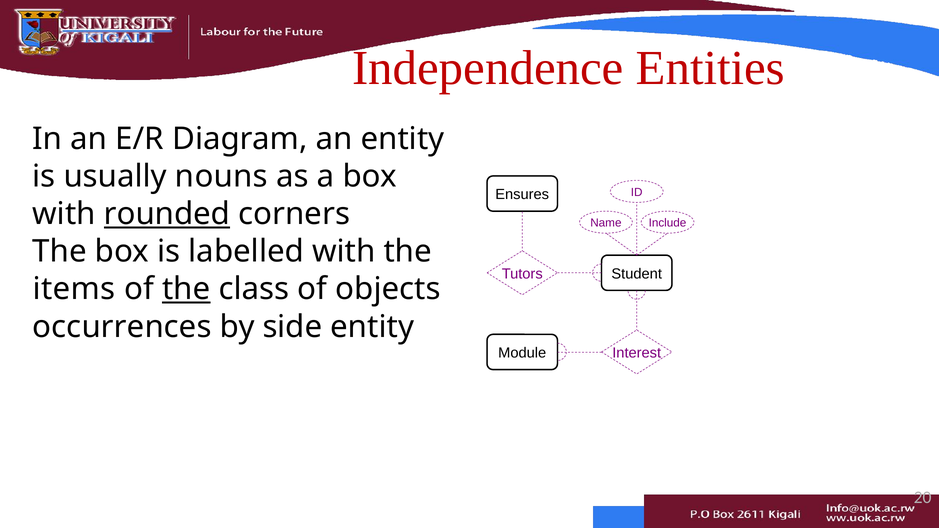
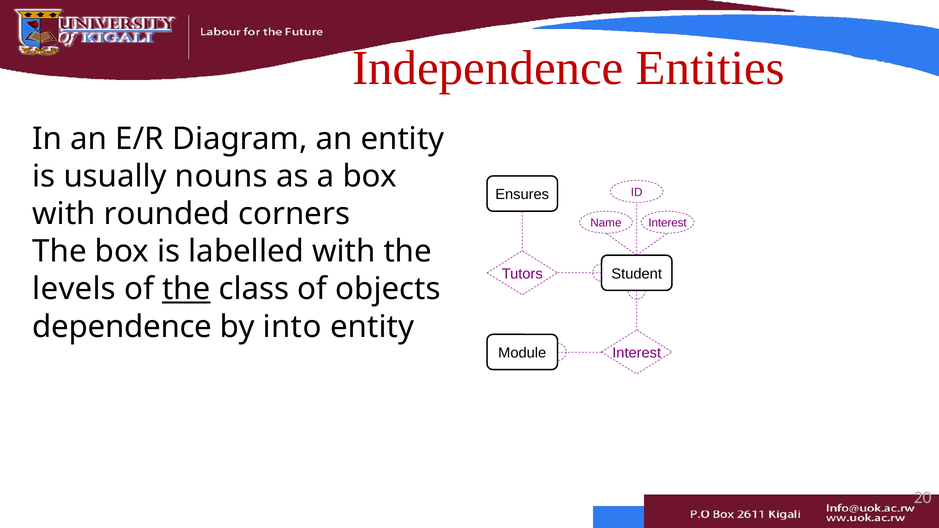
rounded underline: present -> none (167, 214)
Include: Include -> Interest (668, 223)
items: items -> levels (74, 289)
occurrences: occurrences -> dependence (122, 327)
side: side -> into (292, 327)
